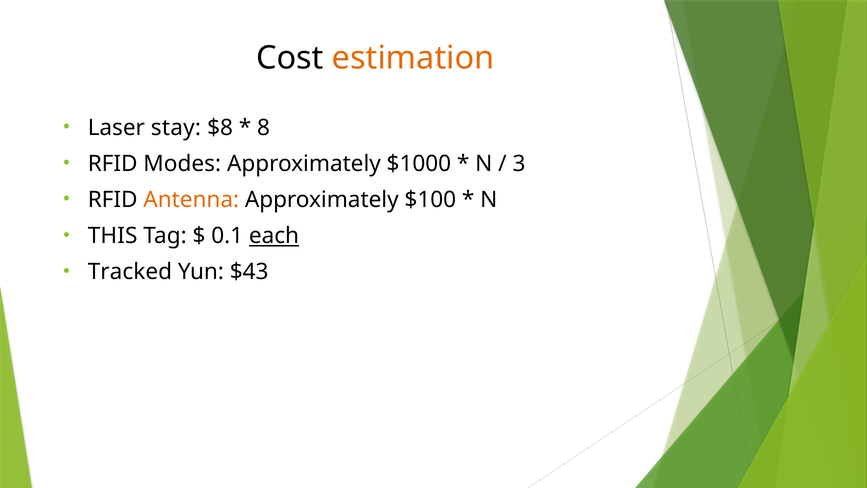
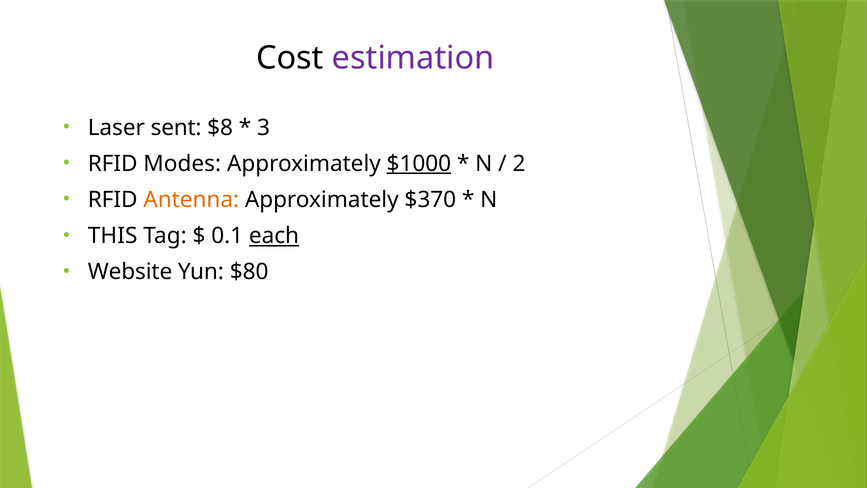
estimation colour: orange -> purple (413, 58)
stay: stay -> sent (176, 127)
8: 8 -> 3 (264, 127)
$1000 underline: none -> present (419, 164)
3: 3 -> 2 (519, 164)
$100: $100 -> $370 (430, 200)
Tracked: Tracked -> Website (130, 272)
$43: $43 -> $80 (249, 272)
